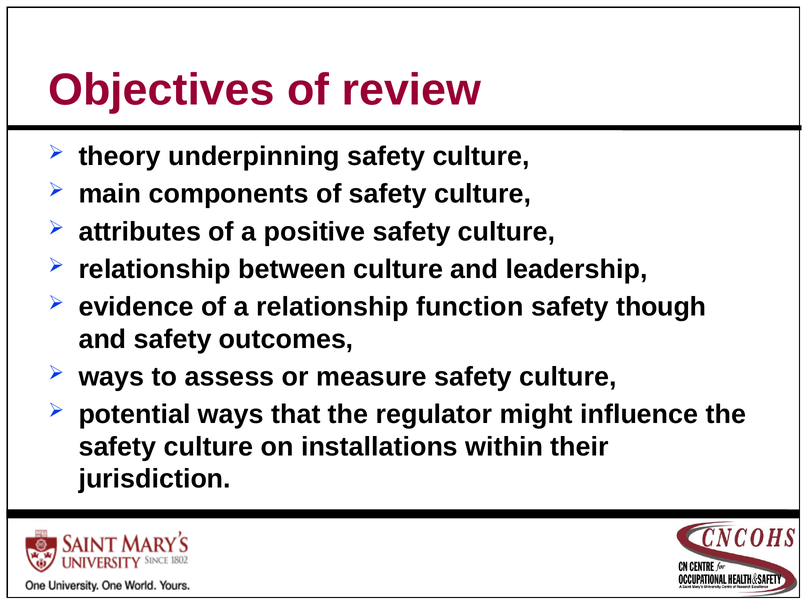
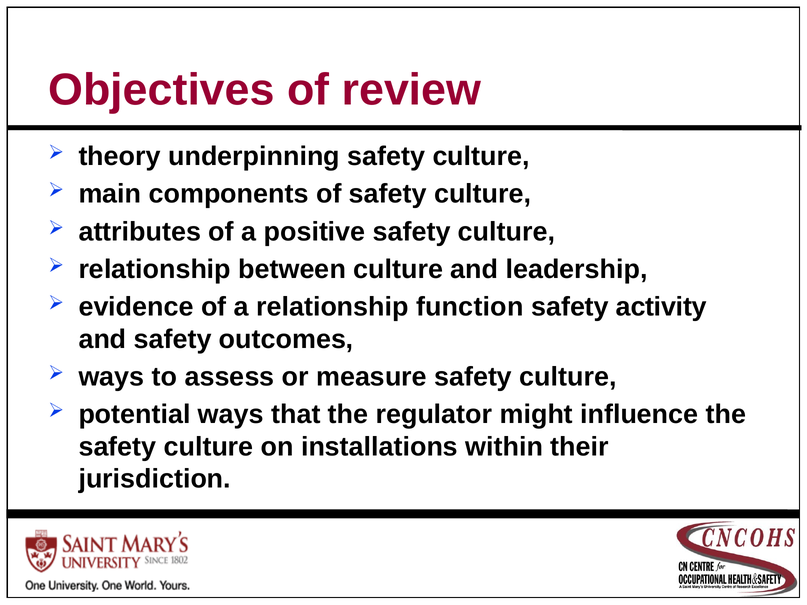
though: though -> activity (661, 307)
